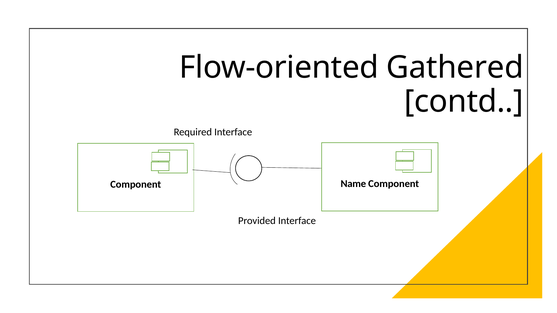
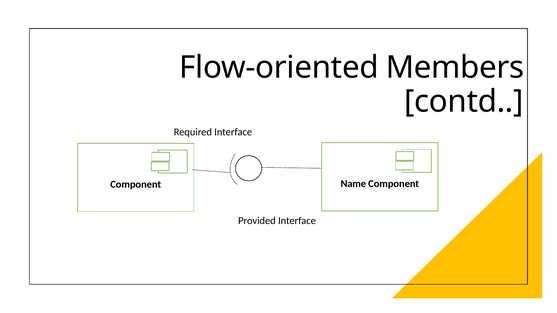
Gathered: Gathered -> Members (455, 68)
